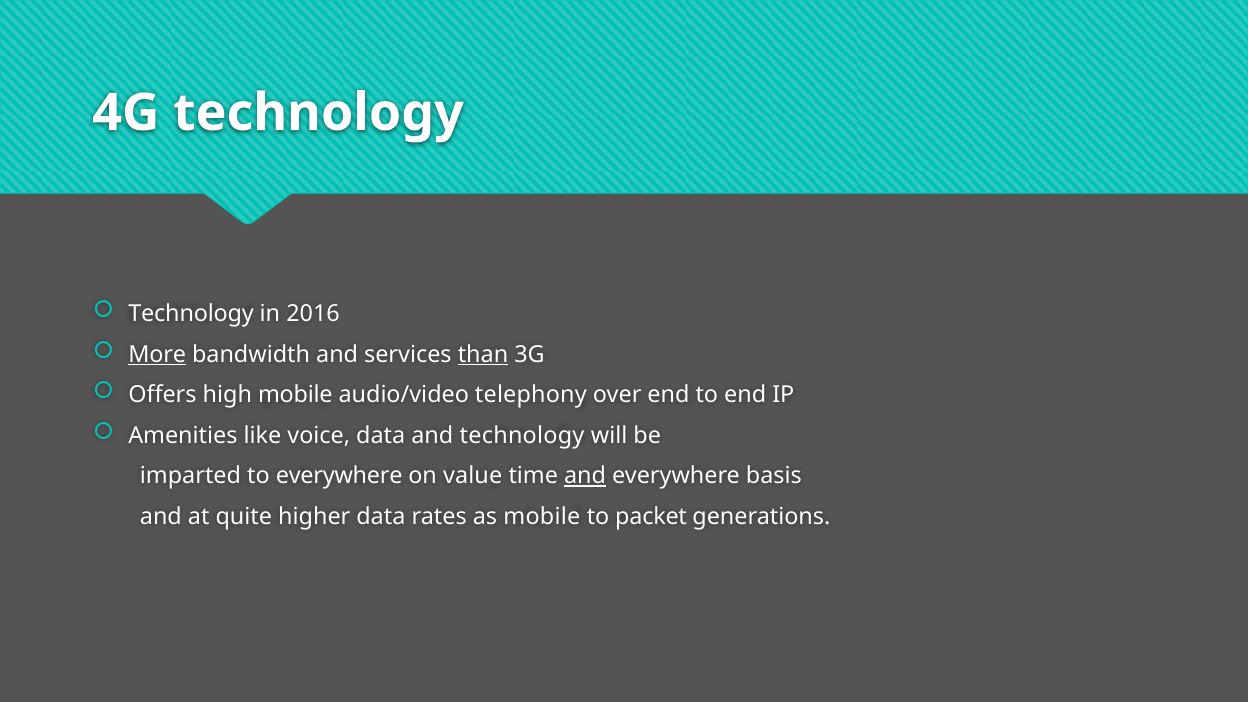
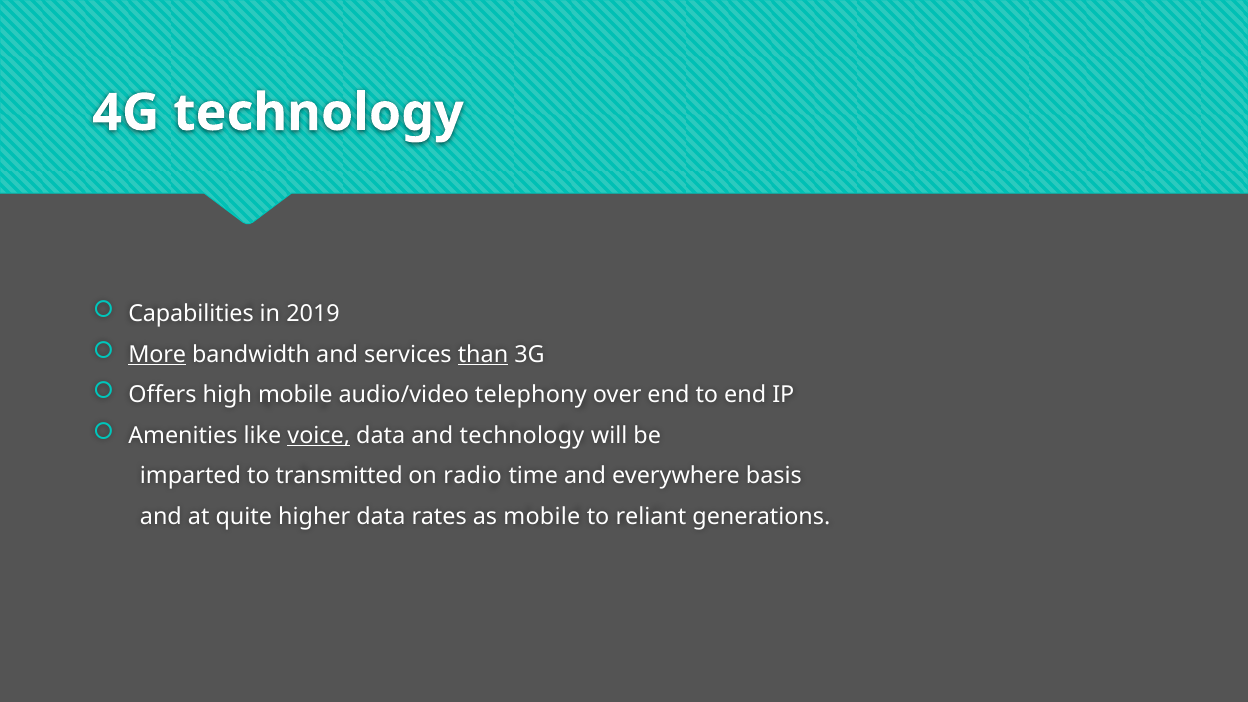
Technology: Technology -> Capabilities (191, 314)
2016: 2016 -> 2019 (313, 314)
voice underline: none -> present (319, 435)
to everywhere: everywhere -> transmitted (339, 476)
value: value -> radio (473, 476)
and underline: present -> none (585, 476)
packet: packet -> reliant (651, 517)
